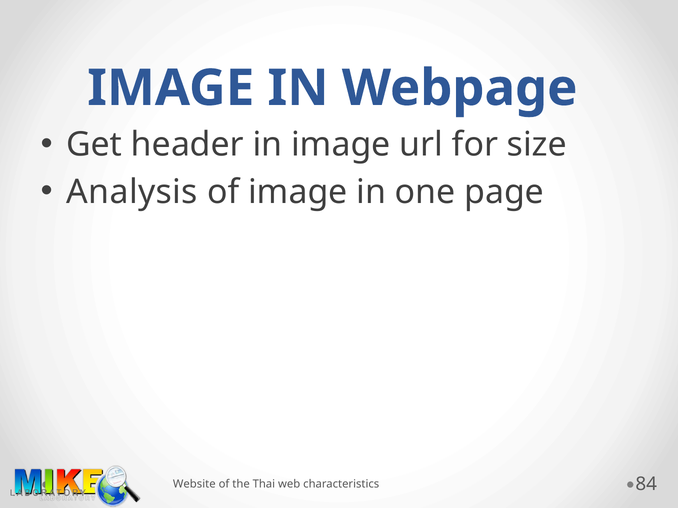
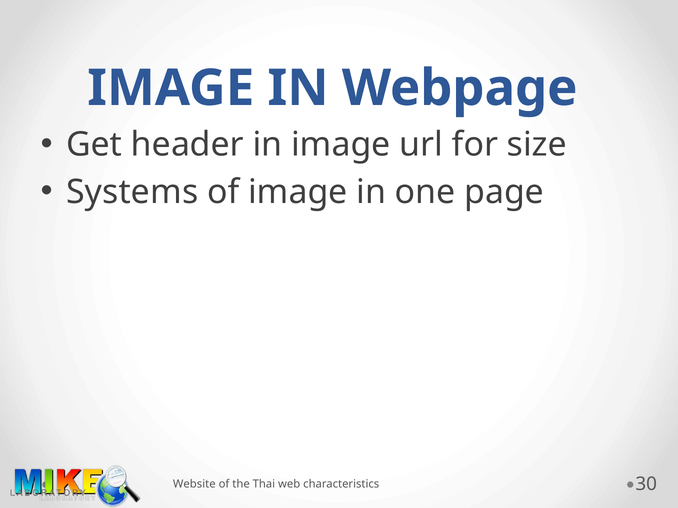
Analysis: Analysis -> Systems (132, 192)
84: 84 -> 30 (646, 485)
